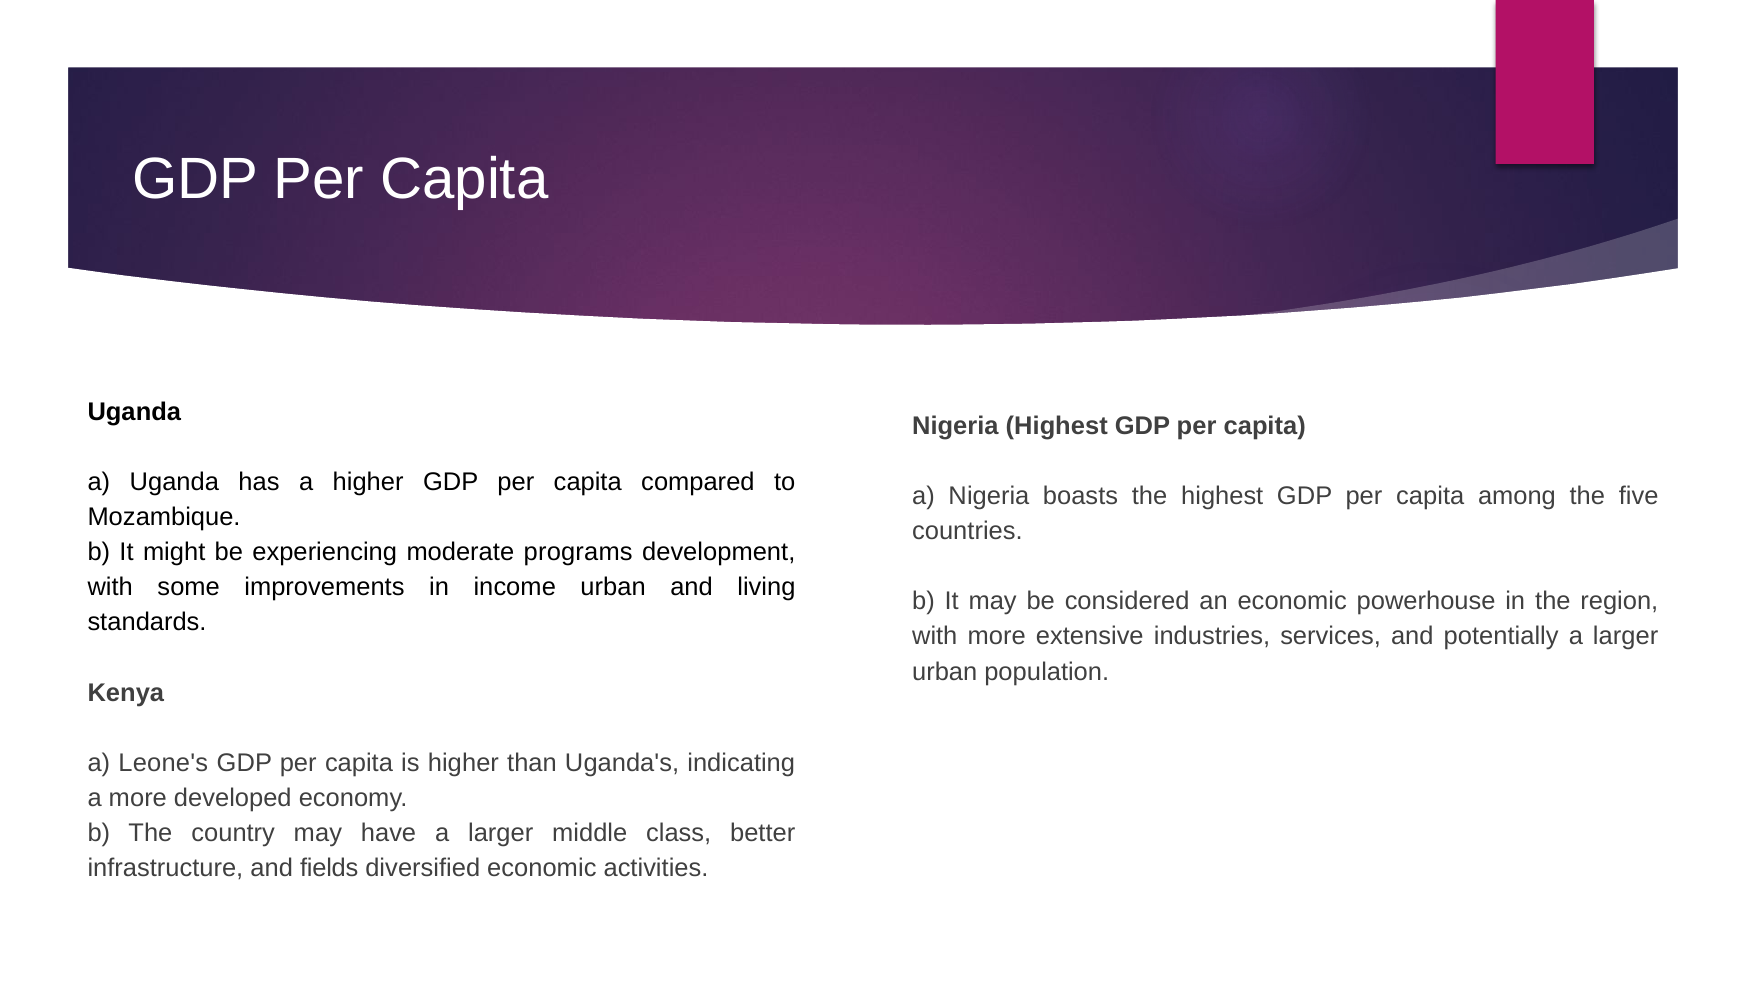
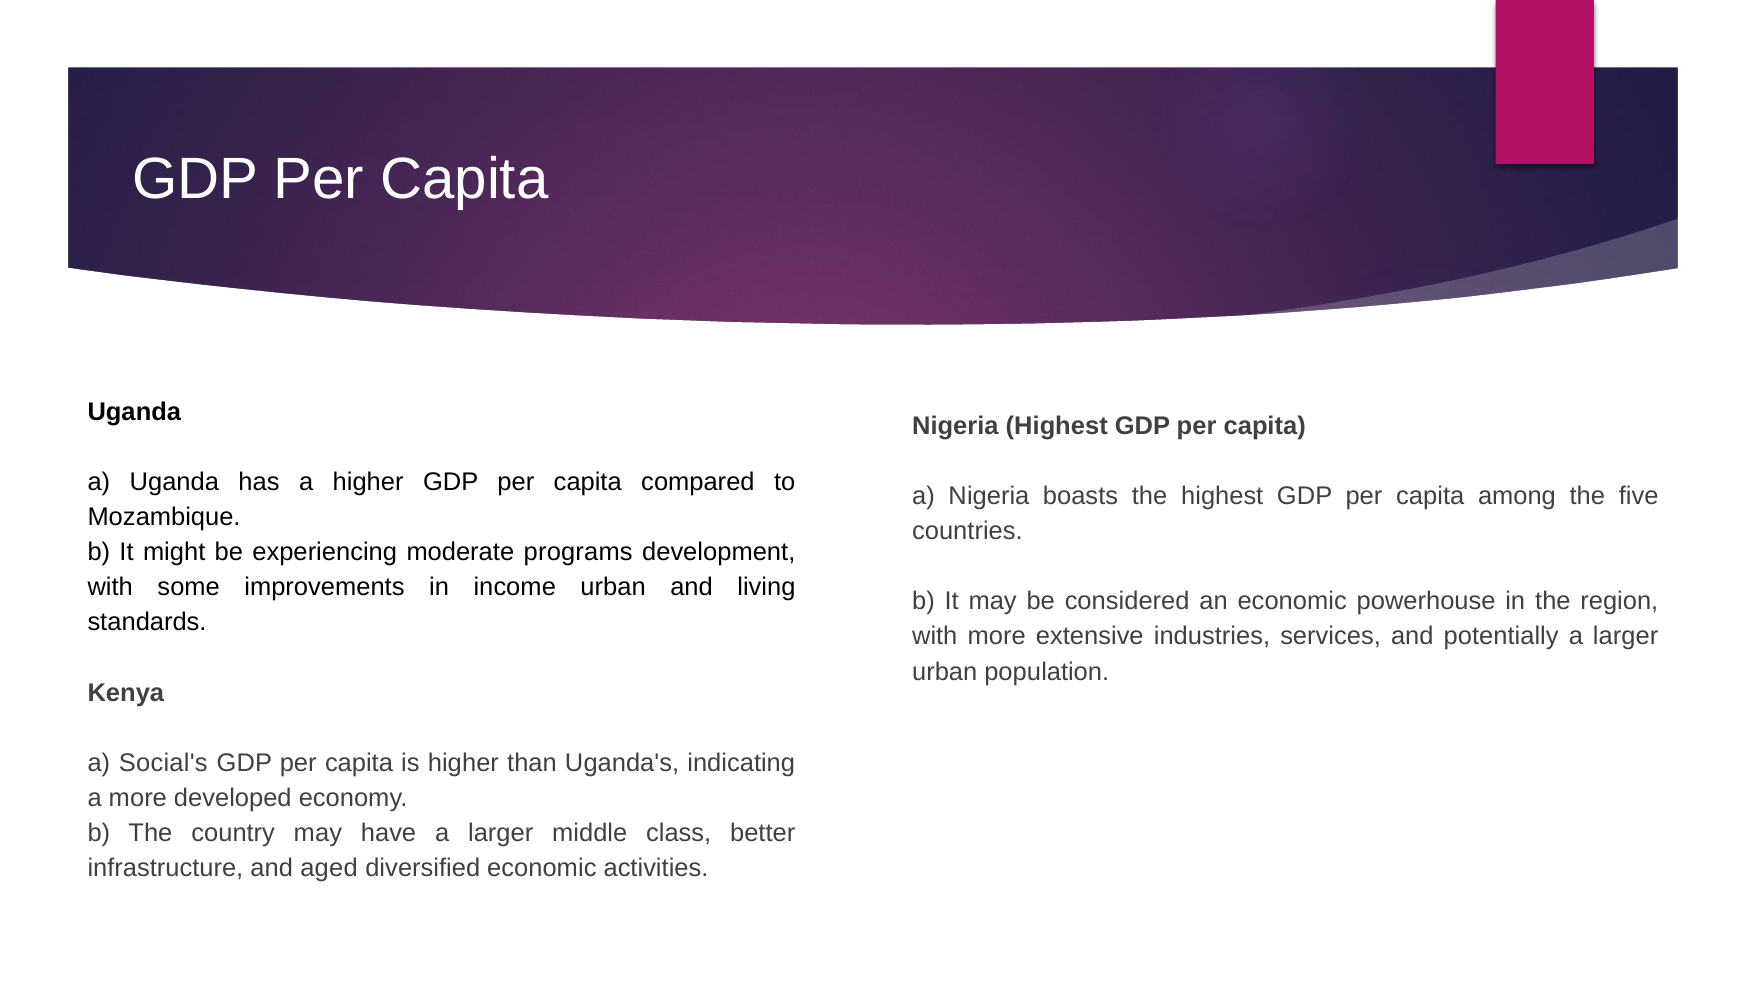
Leone's: Leone's -> Social's (163, 763)
fields: fields -> aged (329, 868)
